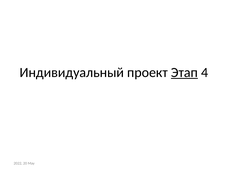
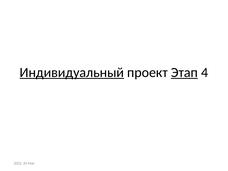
Индивидуальный underline: none -> present (72, 72)
